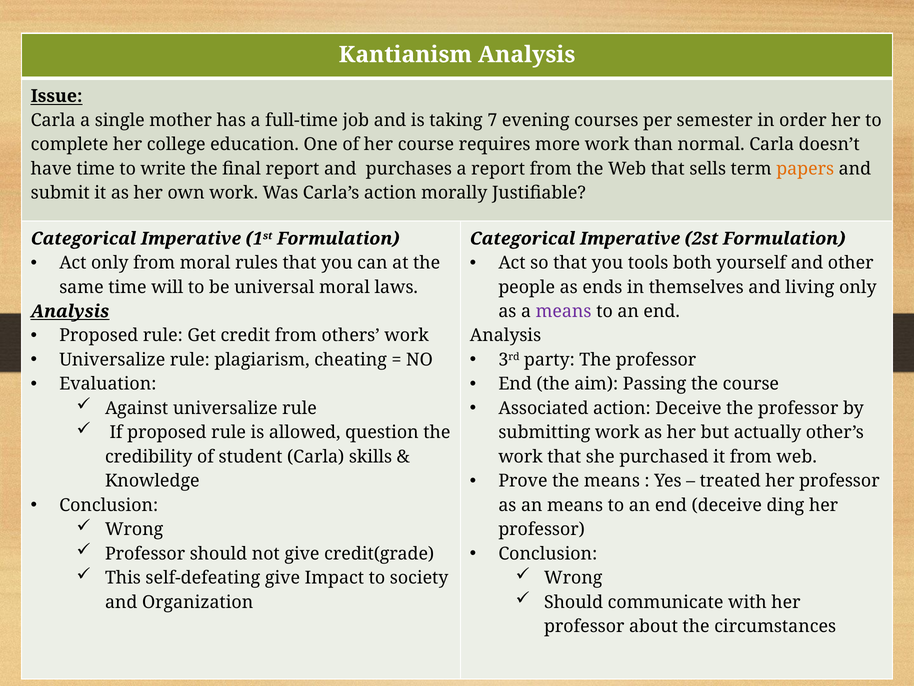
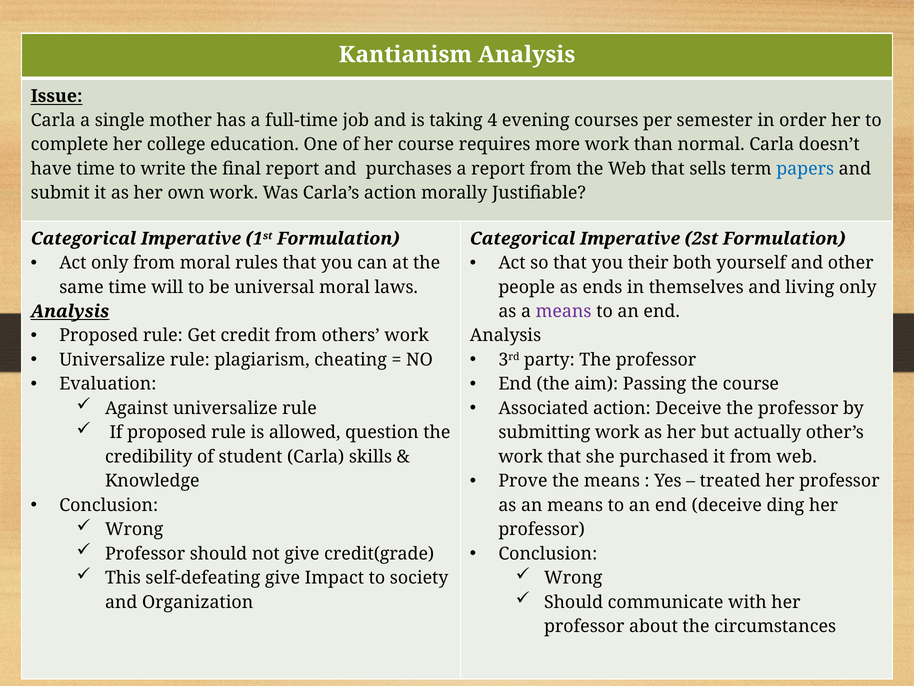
7: 7 -> 4 (492, 120)
papers colour: orange -> blue (805, 169)
tools: tools -> their (648, 263)
